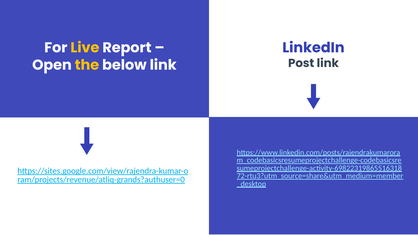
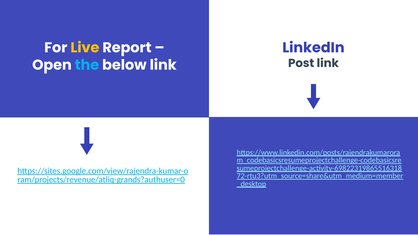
the colour: yellow -> light blue (87, 65)
